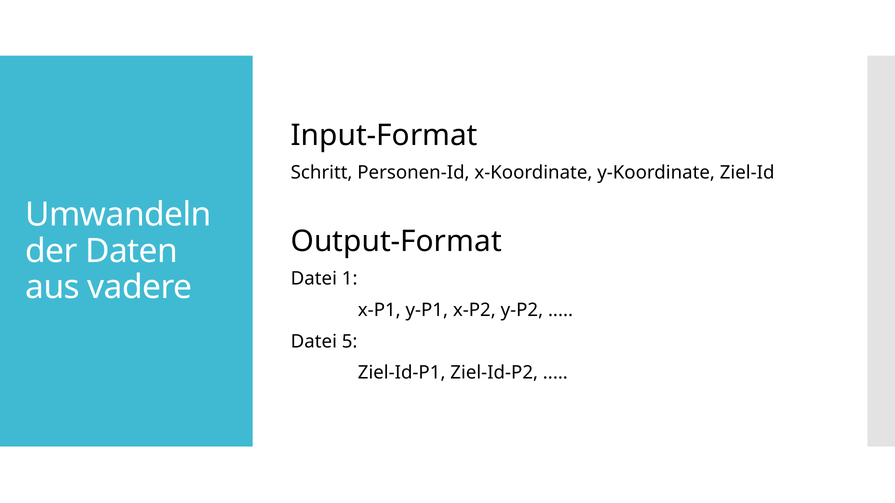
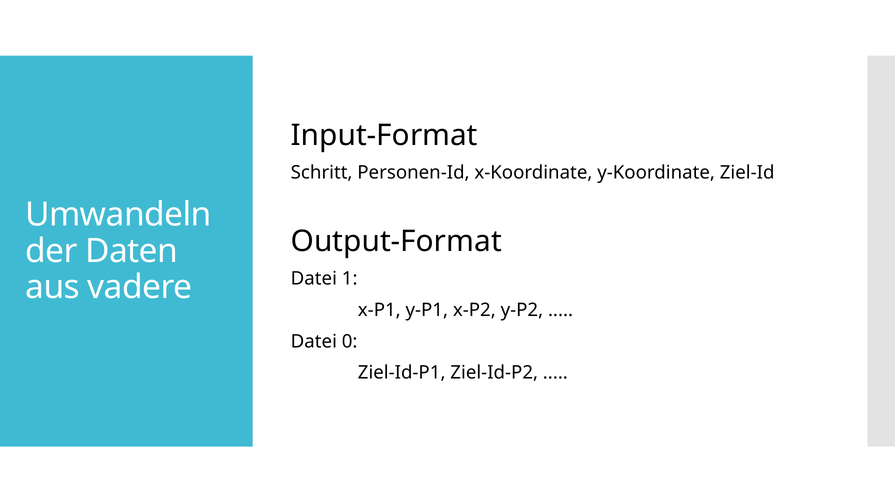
5: 5 -> 0 (350, 342)
